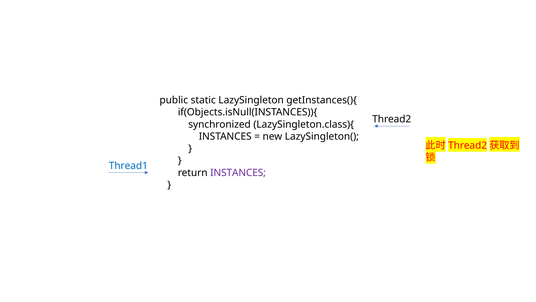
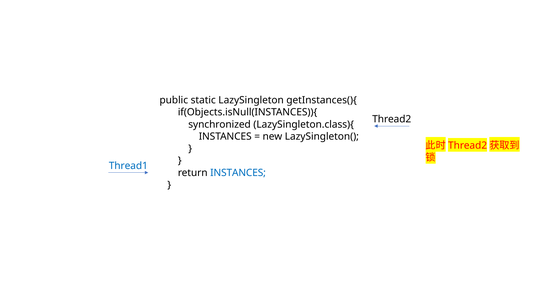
INSTANCES colour: purple -> blue (238, 172)
